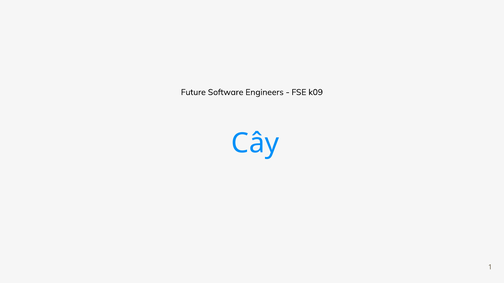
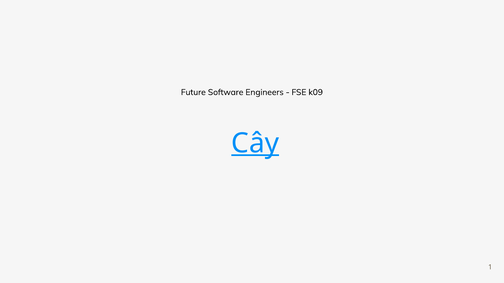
Cây underline: none -> present (255, 143)
